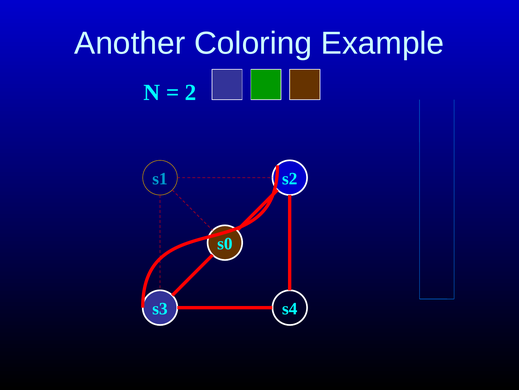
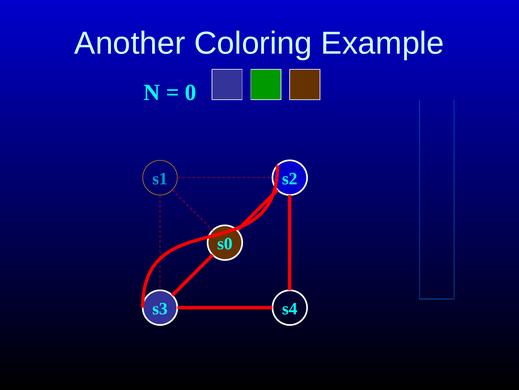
2: 2 -> 0 (191, 92)
